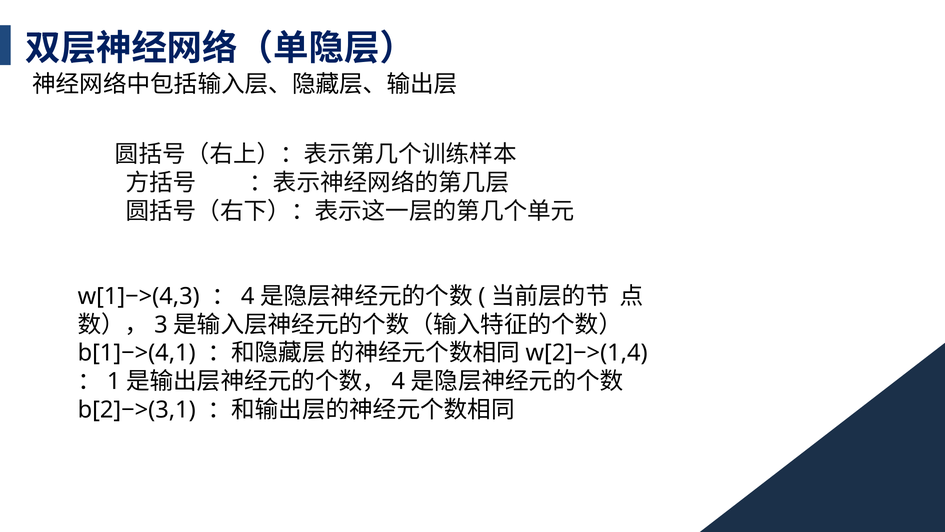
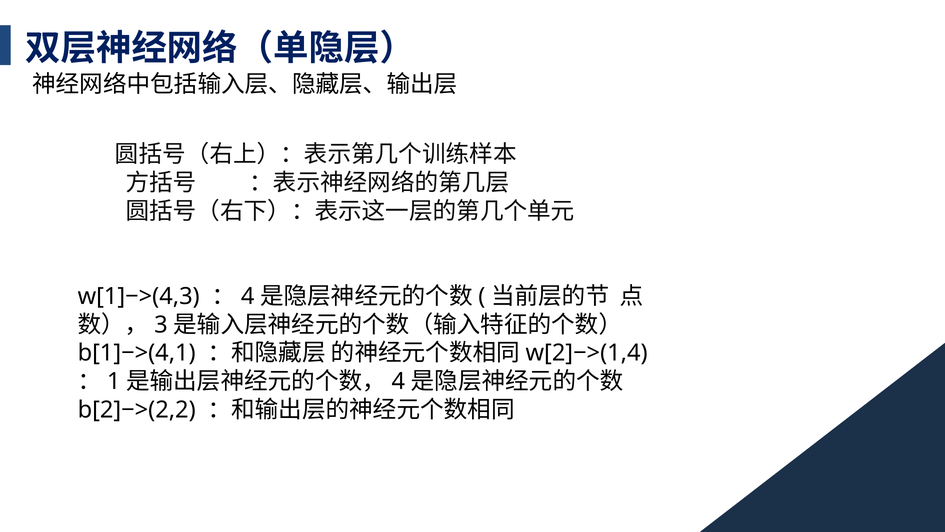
b[2]−>(3,1: b[2]−>(3,1 -> b[2]−>(2,2 (137, 410)
